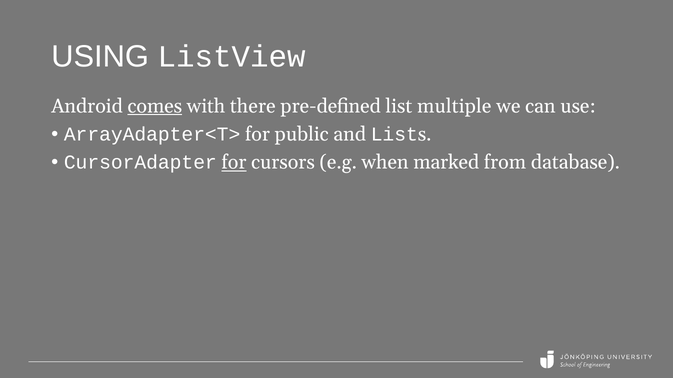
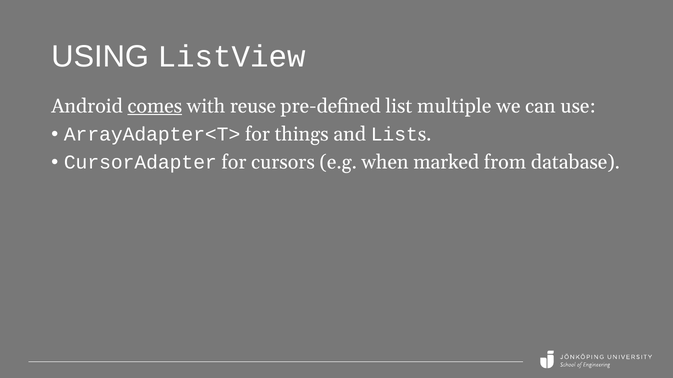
there: there -> reuse (253, 106)
public: public -> things (302, 135)
for underline: present -> none (234, 163)
